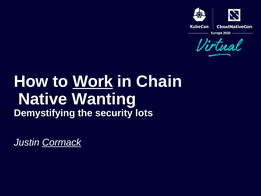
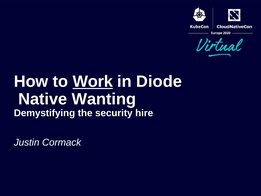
Chain: Chain -> Diode (159, 81)
lots: lots -> hire (144, 113)
Cormack underline: present -> none (62, 142)
